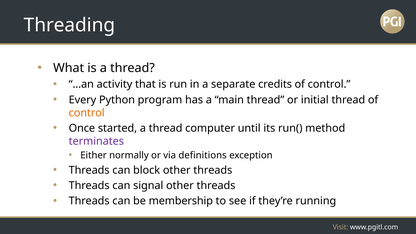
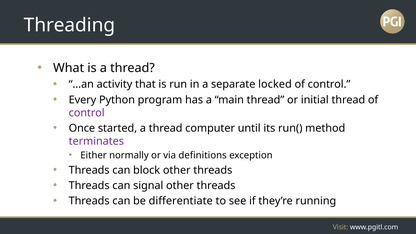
credits: credits -> locked (275, 84)
control colour: orange -> purple (87, 113)
membership: membership -> differentiate (181, 201)
